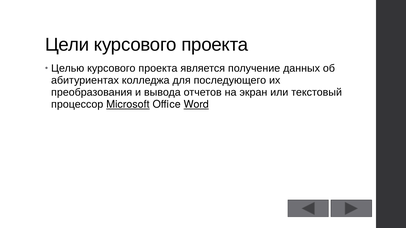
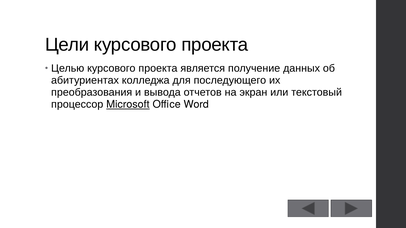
Word underline: present -> none (196, 105)
